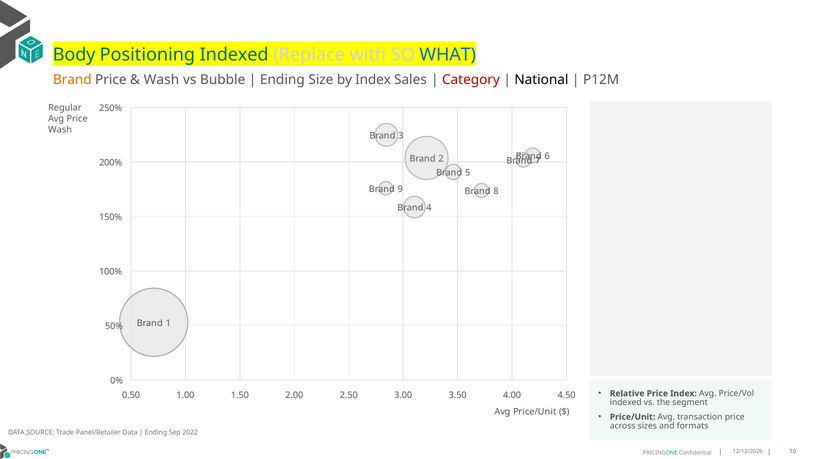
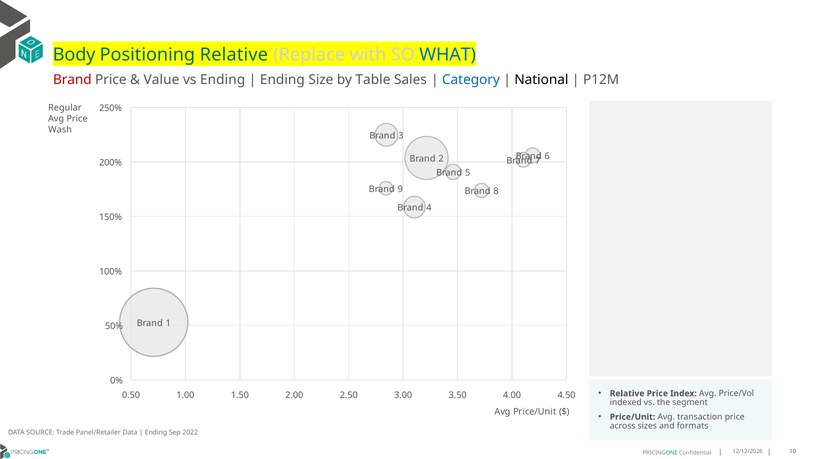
Positioning Indexed: Indexed -> Relative (234, 55)
Brand colour: orange -> red (72, 80)
Wash: Wash -> Value (161, 80)
vs Bubble: Bubble -> Ending (223, 80)
by Index: Index -> Table (373, 80)
Category colour: red -> blue (471, 80)
